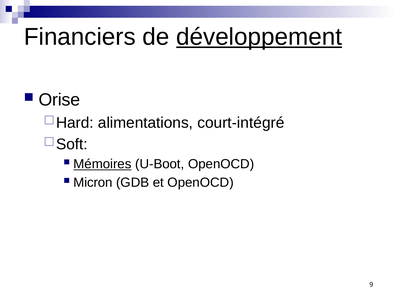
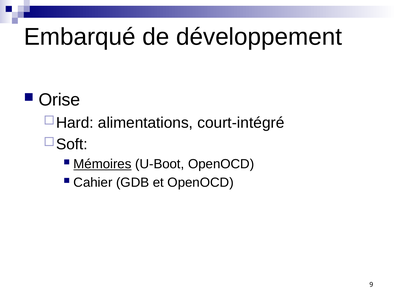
Financiers: Financiers -> Embarqué (80, 37)
développement underline: present -> none (259, 37)
Micron: Micron -> Cahier (93, 182)
